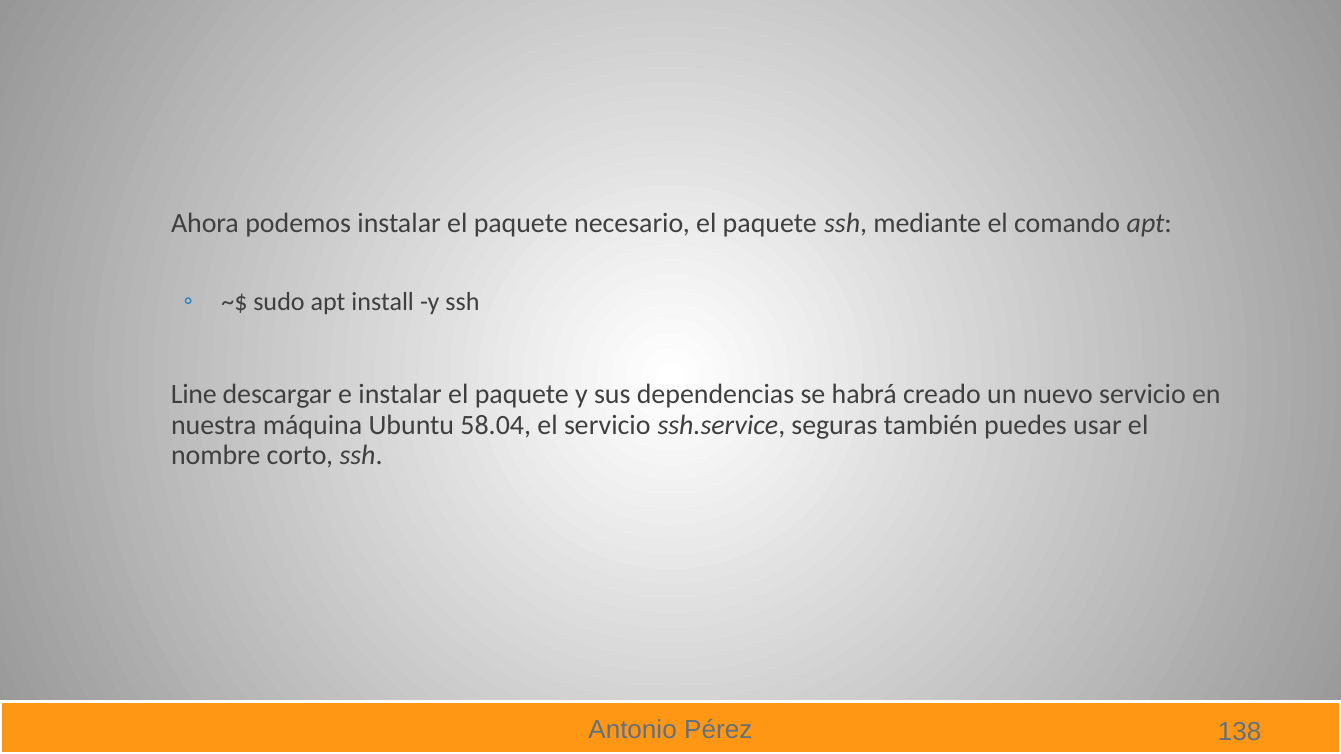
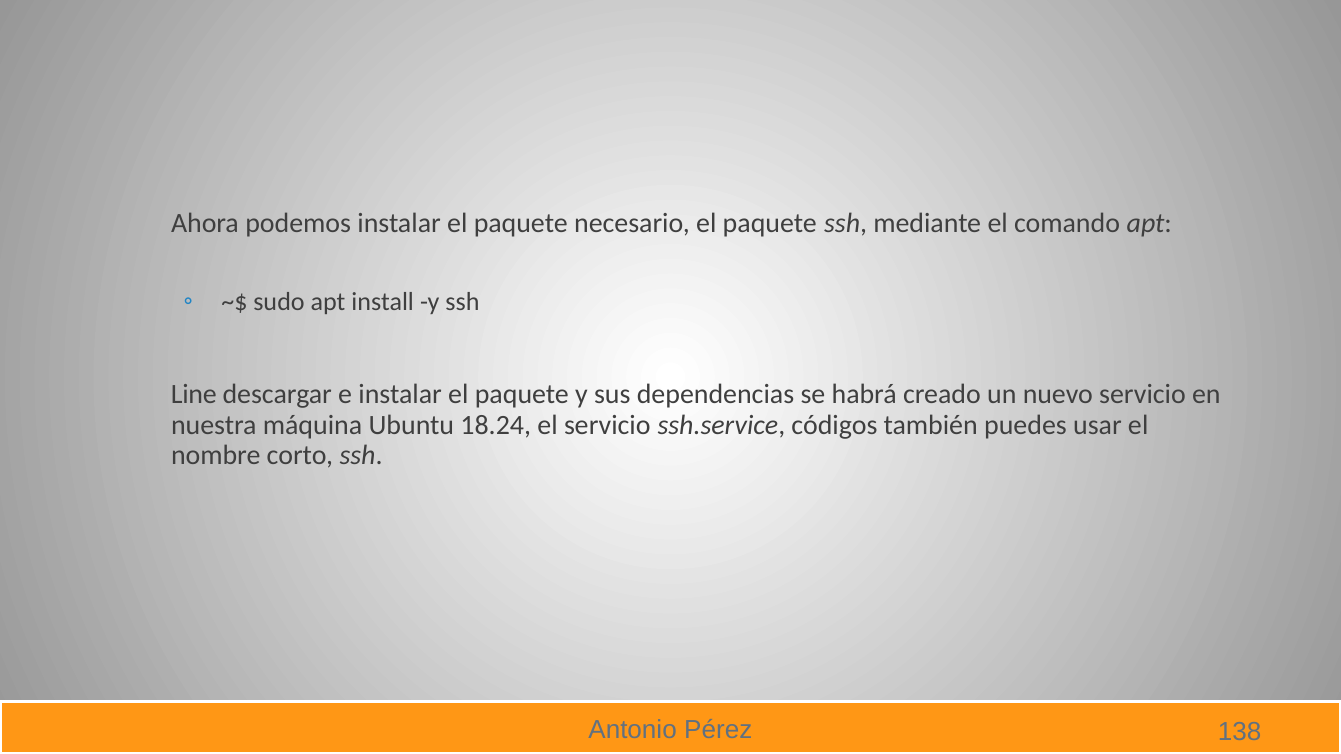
58.04: 58.04 -> 18.24 (496, 425)
seguras: seguras -> códigos (834, 425)
